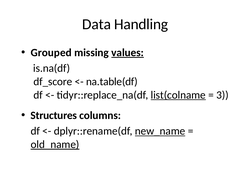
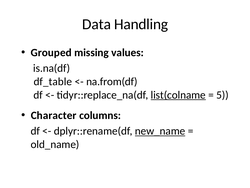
values underline: present -> none (128, 52)
df_score: df_score -> df_table (53, 81)
na.table(df: na.table(df -> na.from(df (112, 81)
3: 3 -> 5 (222, 95)
Structures: Structures -> Character (54, 115)
old_name underline: present -> none (55, 144)
